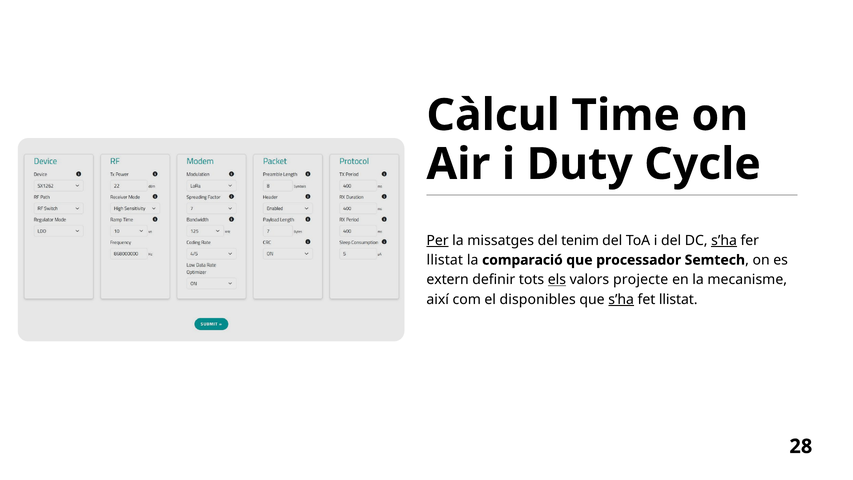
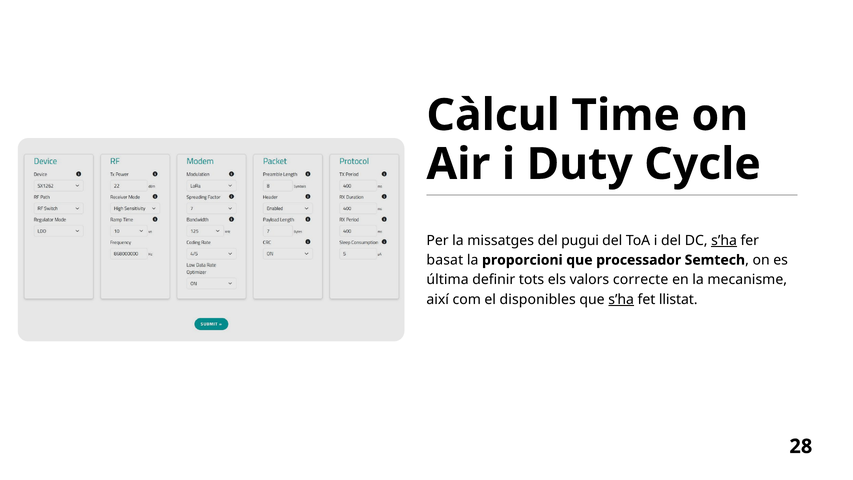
Per underline: present -> none (438, 240)
tenim: tenim -> pugui (580, 240)
llistat: llistat -> basat (445, 260)
comparació: comparació -> proporcioni (522, 260)
extern: extern -> última (448, 280)
els underline: present -> none (557, 280)
projecte: projecte -> correcte (641, 280)
